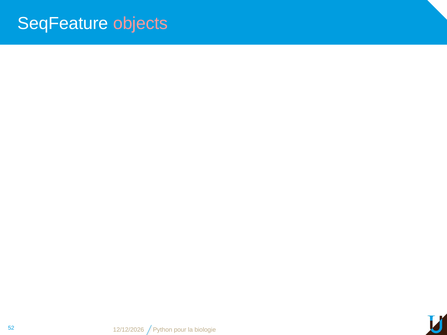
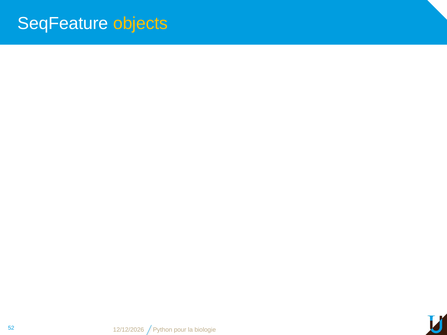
objects colour: pink -> yellow (141, 24)
